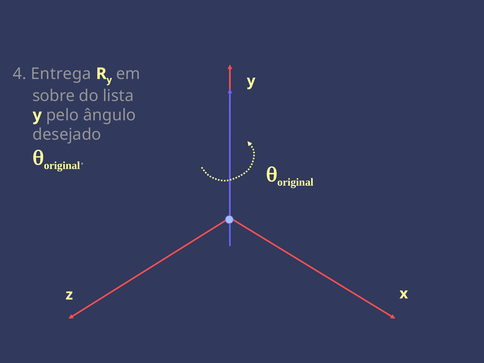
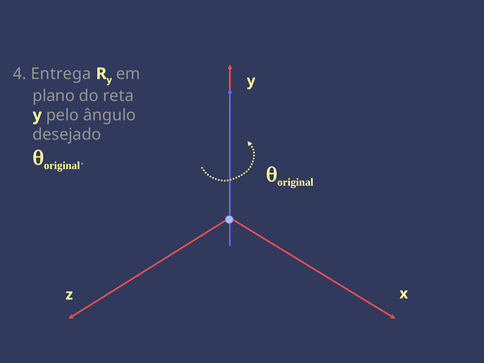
sobre: sobre -> plano (54, 96)
lista: lista -> reta (118, 96)
